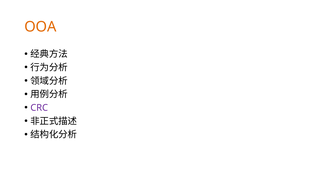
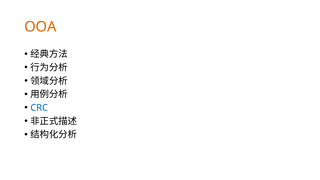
CRC colour: purple -> blue (39, 108)
